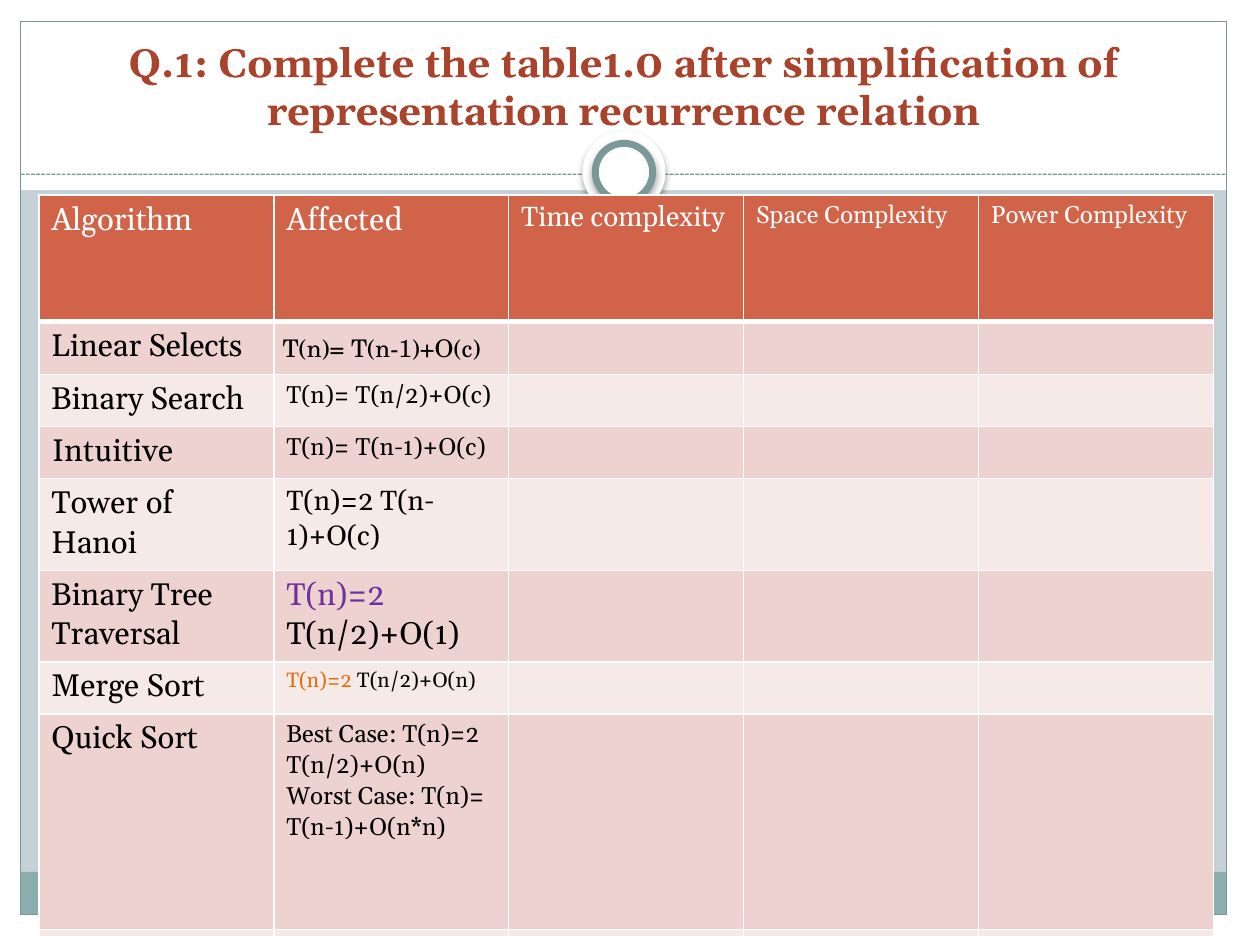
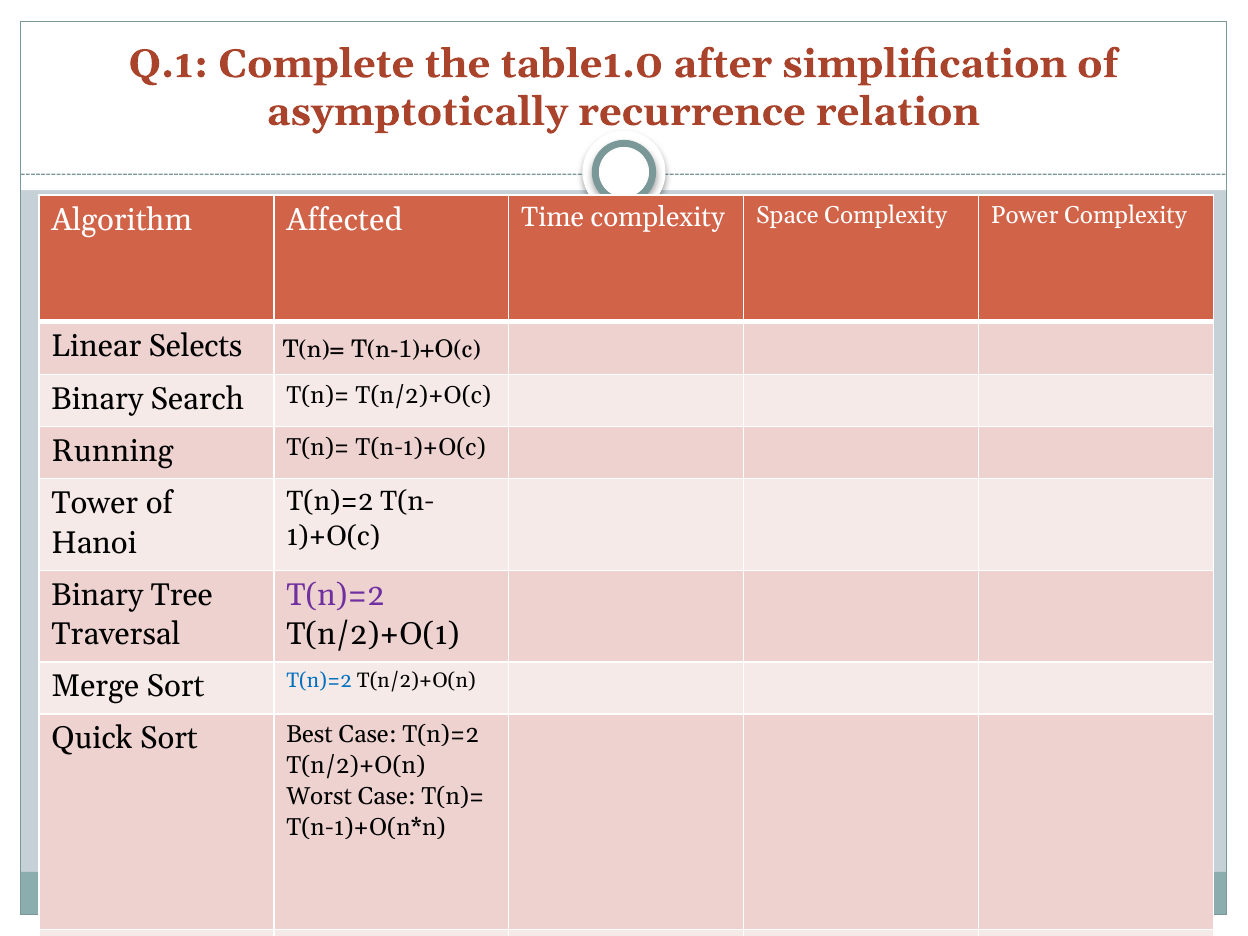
representation: representation -> asymptotically (417, 112)
Intuitive: Intuitive -> Running (113, 452)
T(n)=2 colour: orange -> blue (319, 681)
